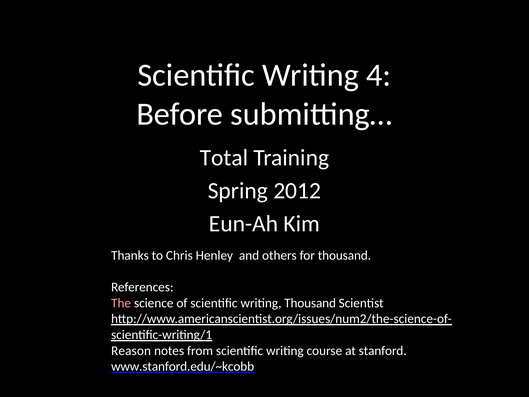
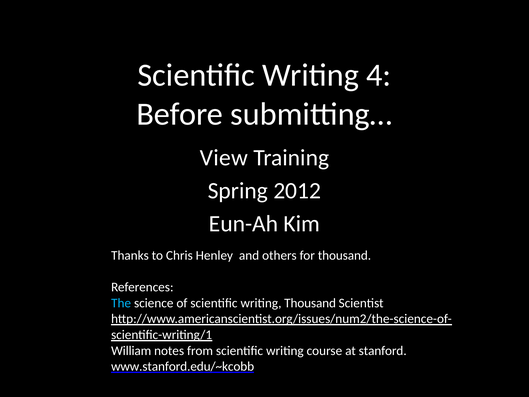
Total: Total -> View (224, 158)
The colour: pink -> light blue (121, 303)
Reason: Reason -> William (131, 350)
